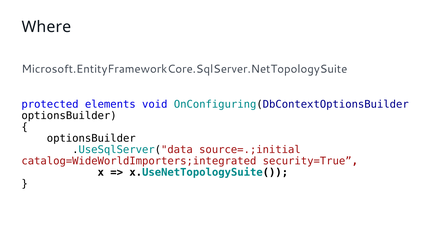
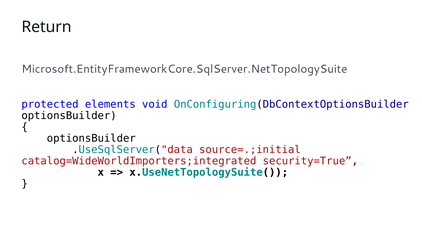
Where: Where -> Return (46, 27)
